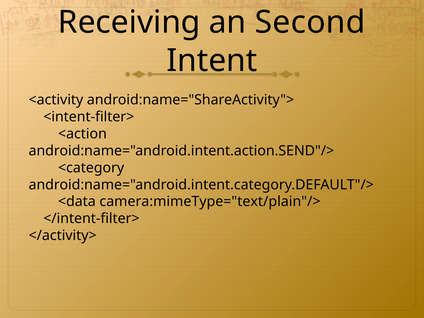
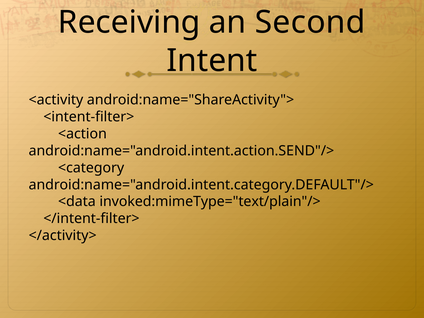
camera:mimeType="text/plain"/>: camera:mimeType="text/plain"/> -> invoked:mimeType="text/plain"/> (210, 202)
